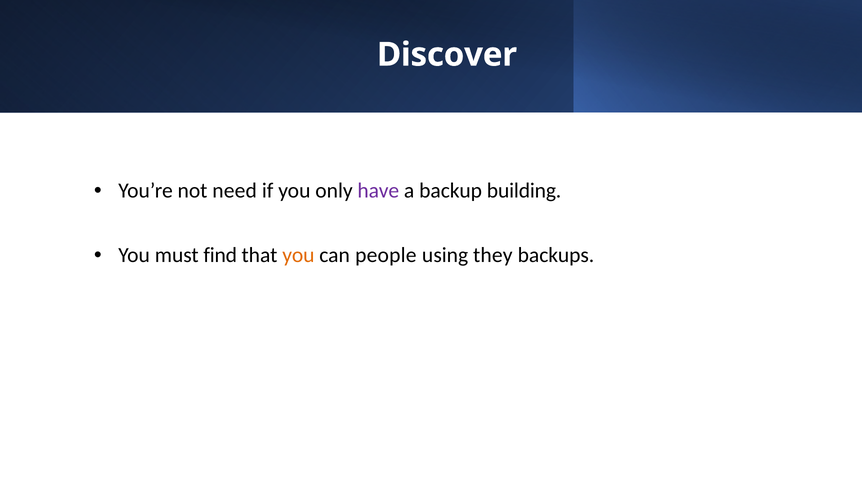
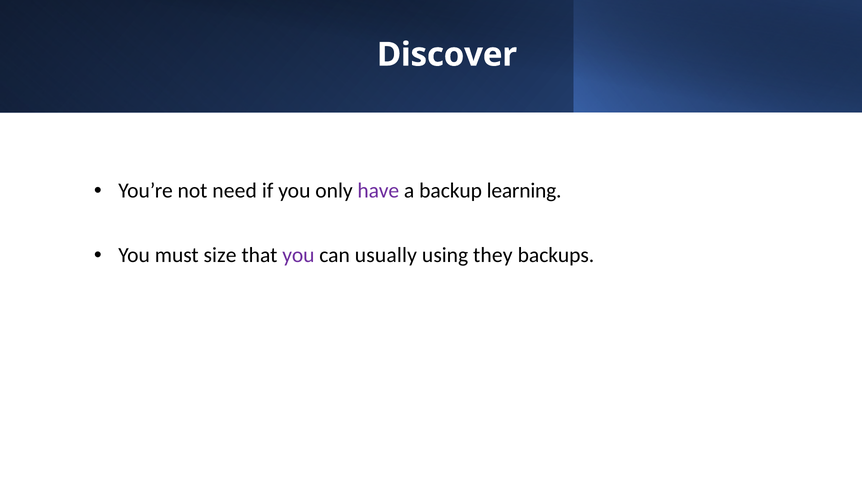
building: building -> learning (524, 191)
find: find -> size (220, 255)
you colour: orange -> purple (298, 255)
people: people -> usually (386, 255)
